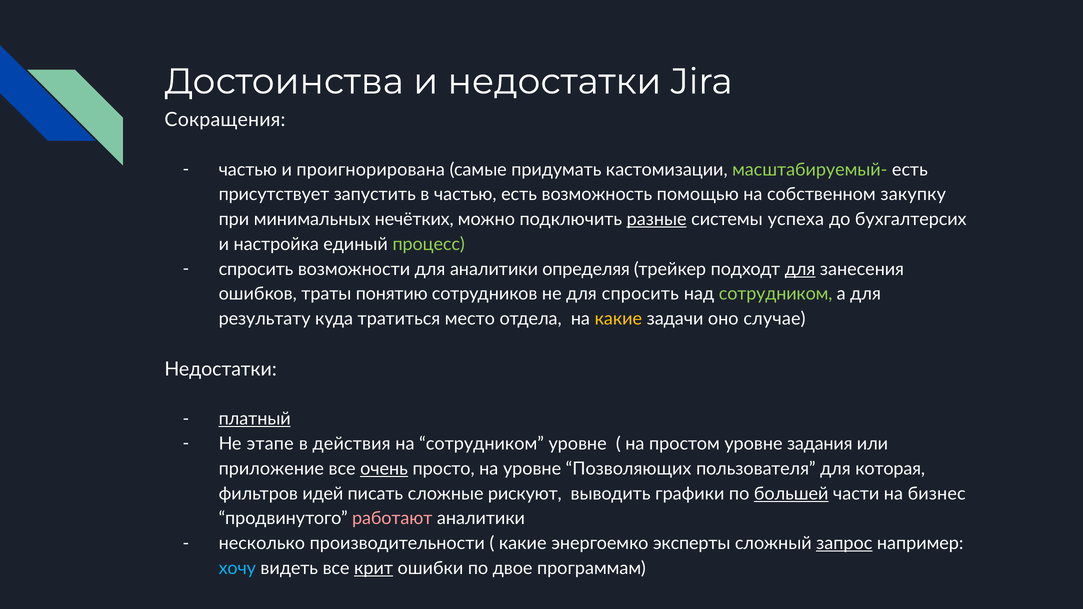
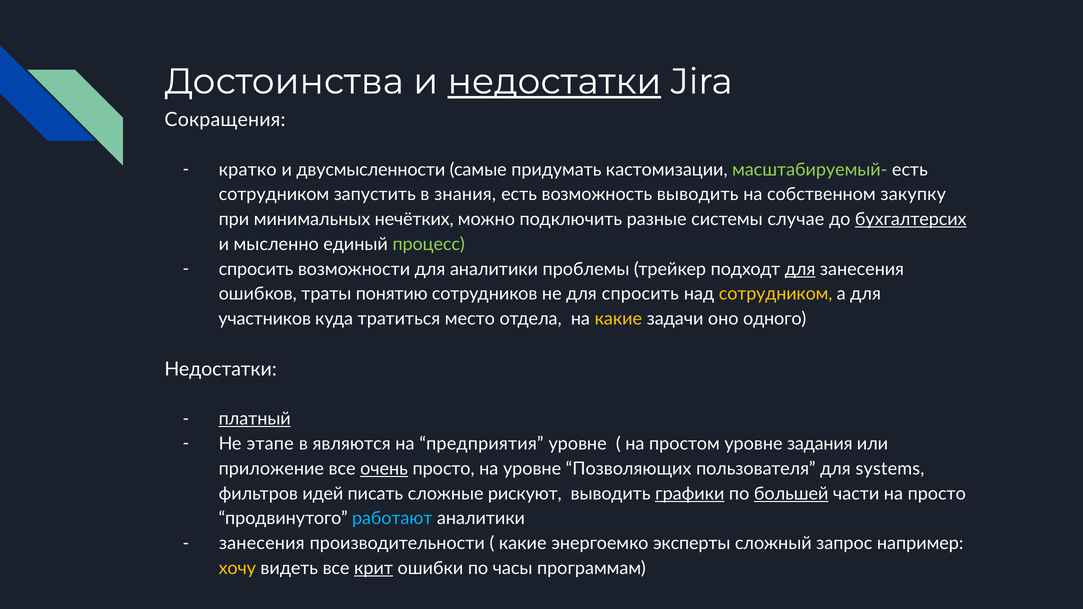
недостатки underline: none -> present (554, 82)
частью: частью -> кратко (248, 170)
проигнорирована: проигнорирована -> двусмысленности (371, 170)
присутствует: присутствует -> сотрудником (274, 195)
в частью: частью -> знания (465, 195)
возможность помощью: помощью -> выводить (698, 195)
разные underline: present -> none (657, 219)
успеха: успеха -> случае (796, 219)
бухгалтерсих underline: none -> present (911, 219)
настройка: настройка -> мысленно (276, 244)
определяя: определяя -> проблемы (586, 269)
сотрудником colour: light green -> yellow (776, 294)
результату: результату -> участников (265, 319)
случае: случае -> одного (775, 319)
действия: действия -> являются (352, 444)
на сотрудником: сотрудником -> предприятия (481, 444)
которая: которая -> systems (890, 469)
графики underline: none -> present (690, 494)
на бизнес: бизнес -> просто (937, 494)
работают colour: pink -> light blue (392, 519)
несколько: несколько -> занесения (262, 544)
запрос underline: present -> none (844, 544)
хочу colour: light blue -> yellow (237, 568)
двое: двое -> часы (513, 568)
